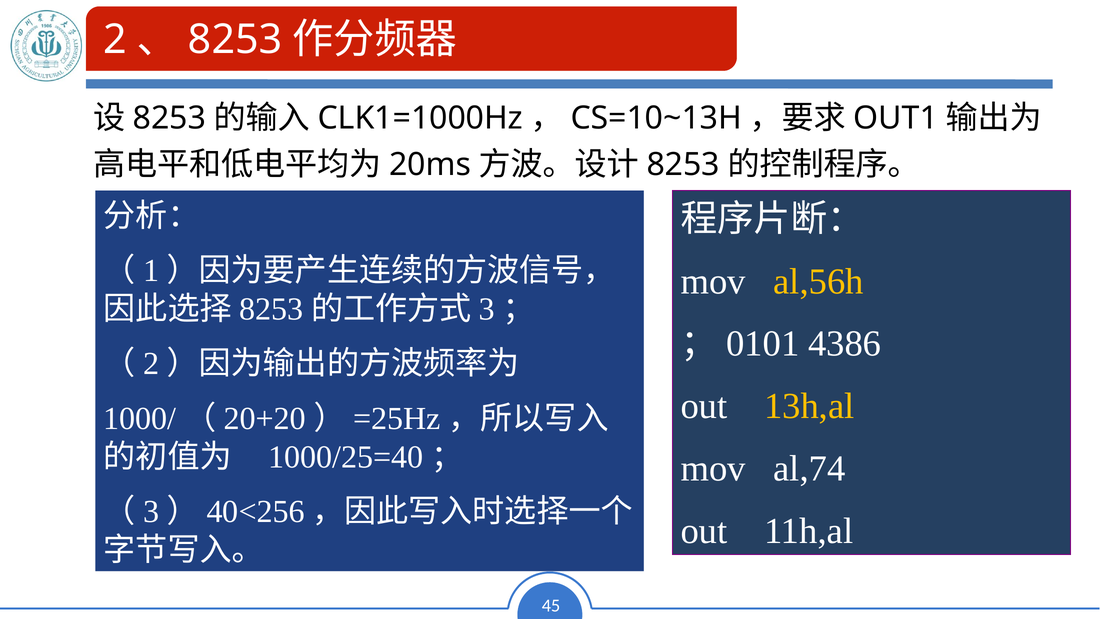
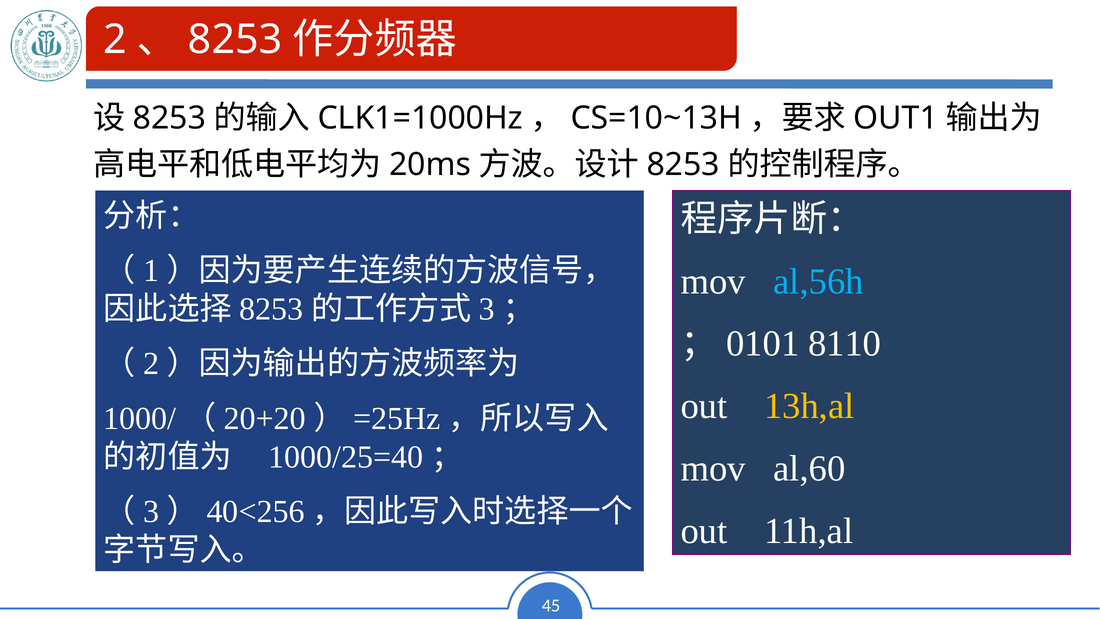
al,56h colour: yellow -> light blue (818, 281)
4386: 4386 -> 8110 (845, 344)
al,74: al,74 -> al,60 (809, 468)
